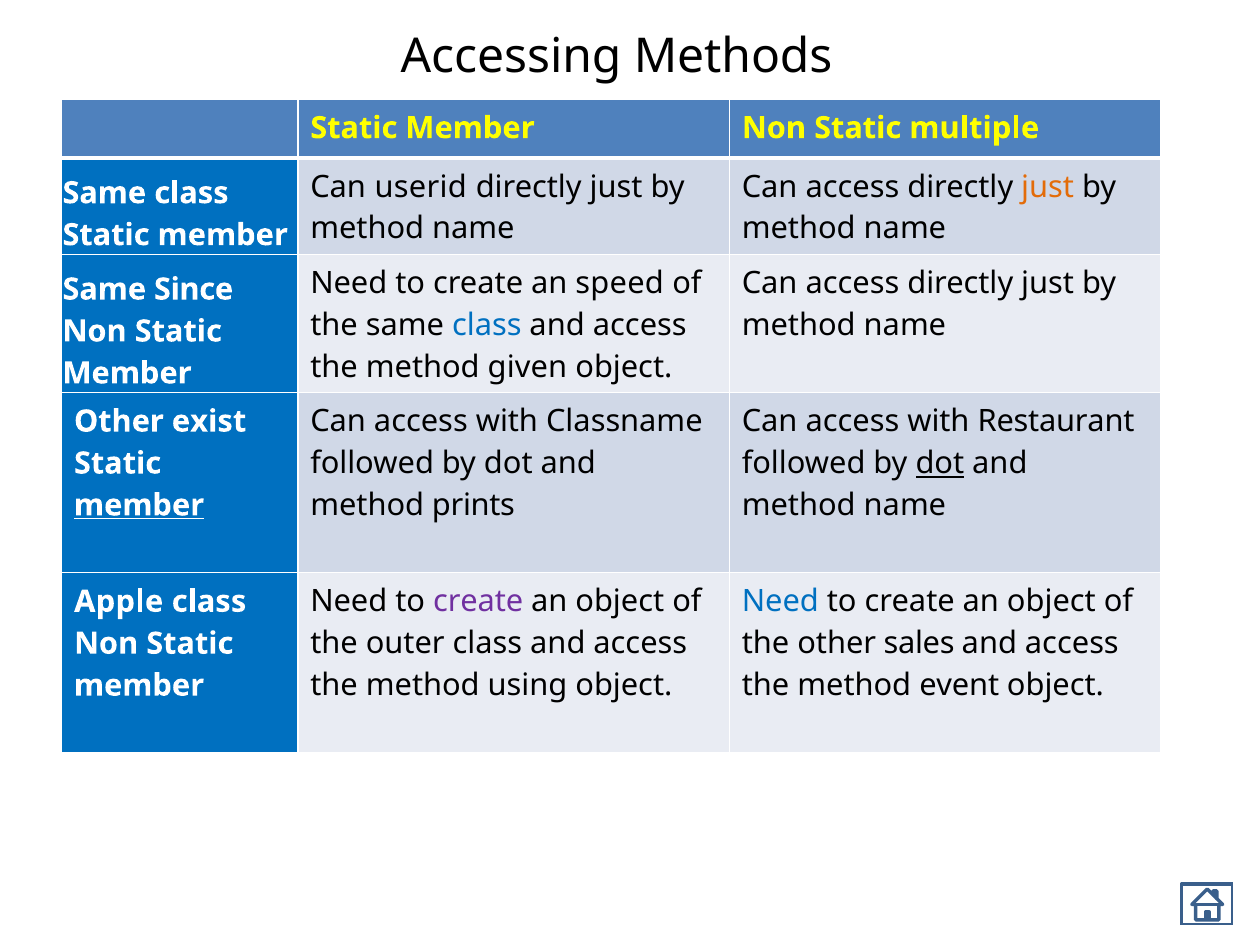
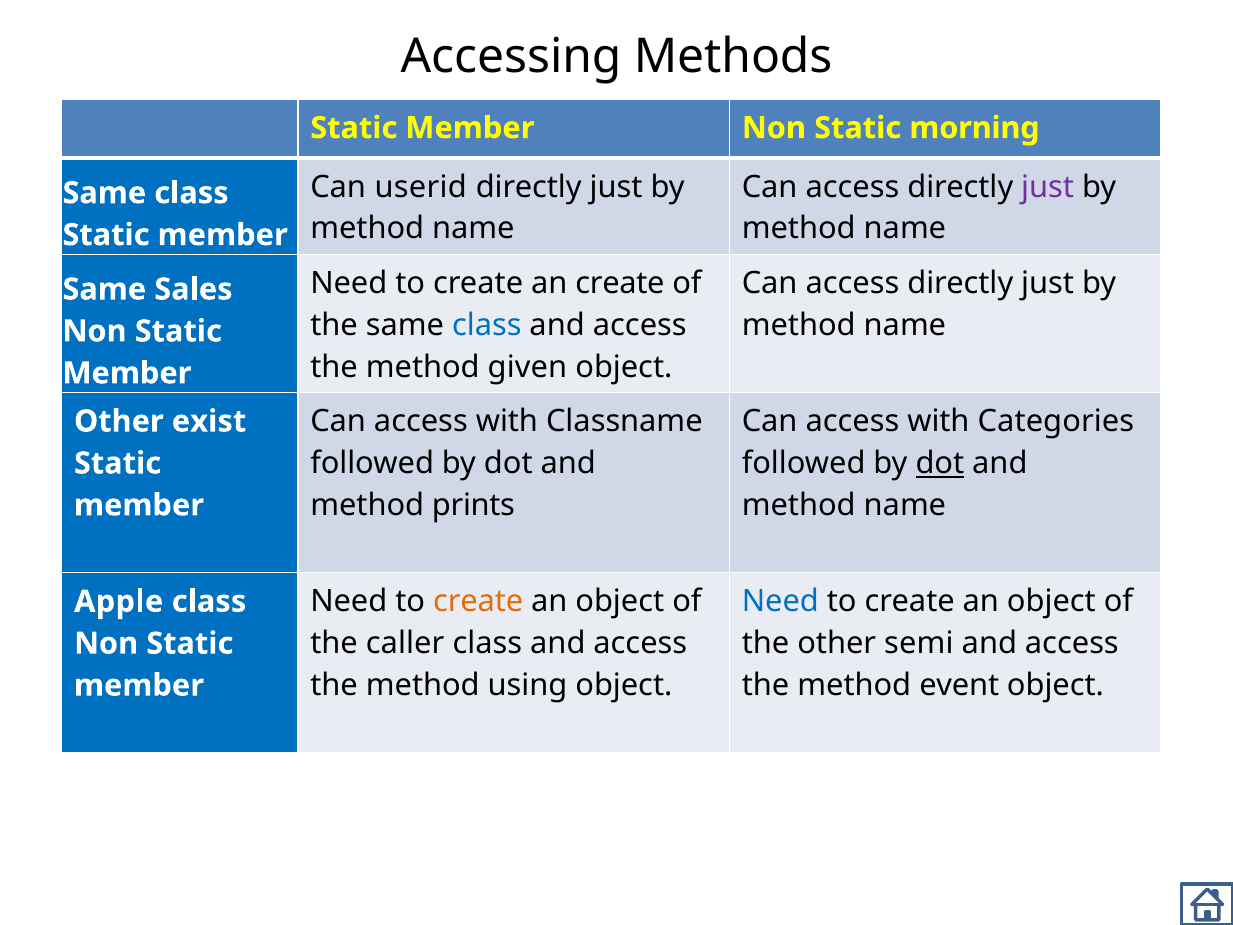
multiple: multiple -> morning (975, 128)
just colour: orange -> purple (1048, 187)
an speed: speed -> create (620, 283)
Since: Since -> Sales (193, 289)
Restaurant: Restaurant -> Categories (1056, 421)
member underline: present -> none (139, 505)
create colour: purple -> orange (478, 601)
outer: outer -> caller (405, 643)
sales: sales -> semi (919, 643)
